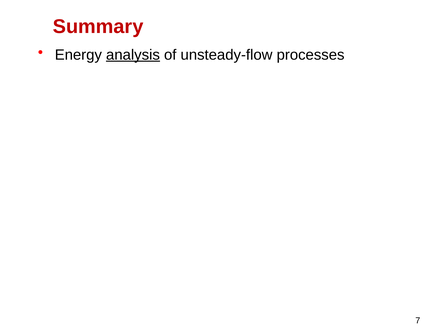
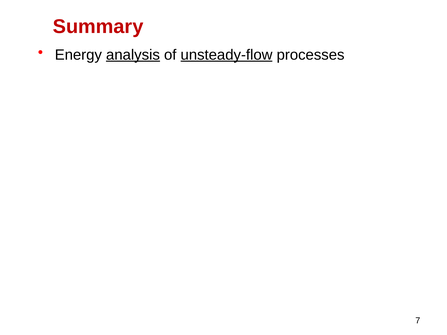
unsteady-flow underline: none -> present (227, 55)
